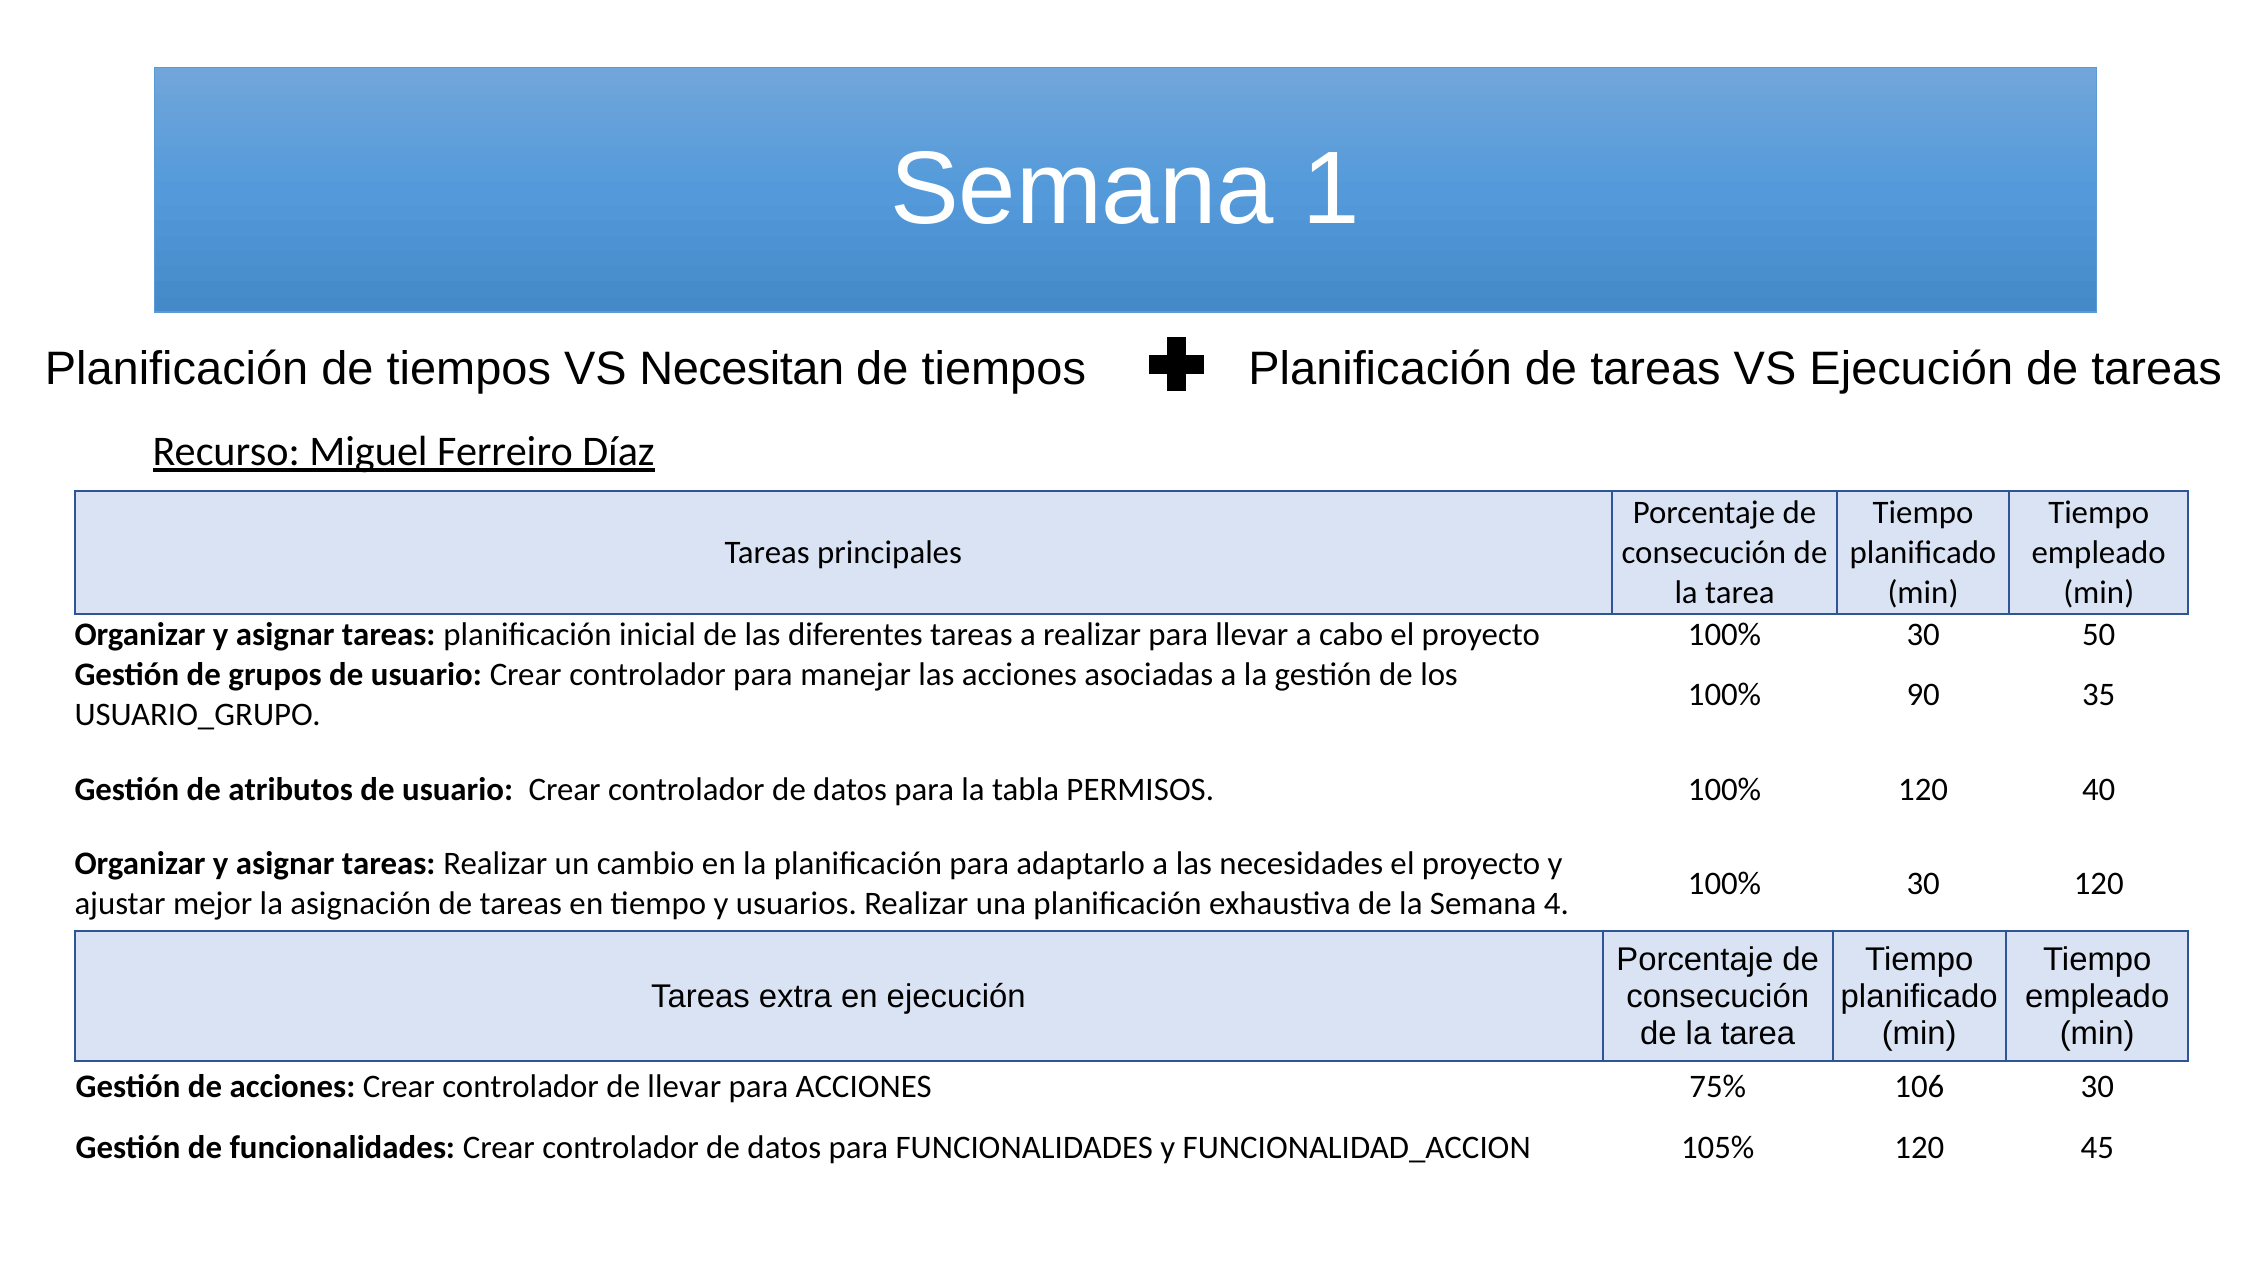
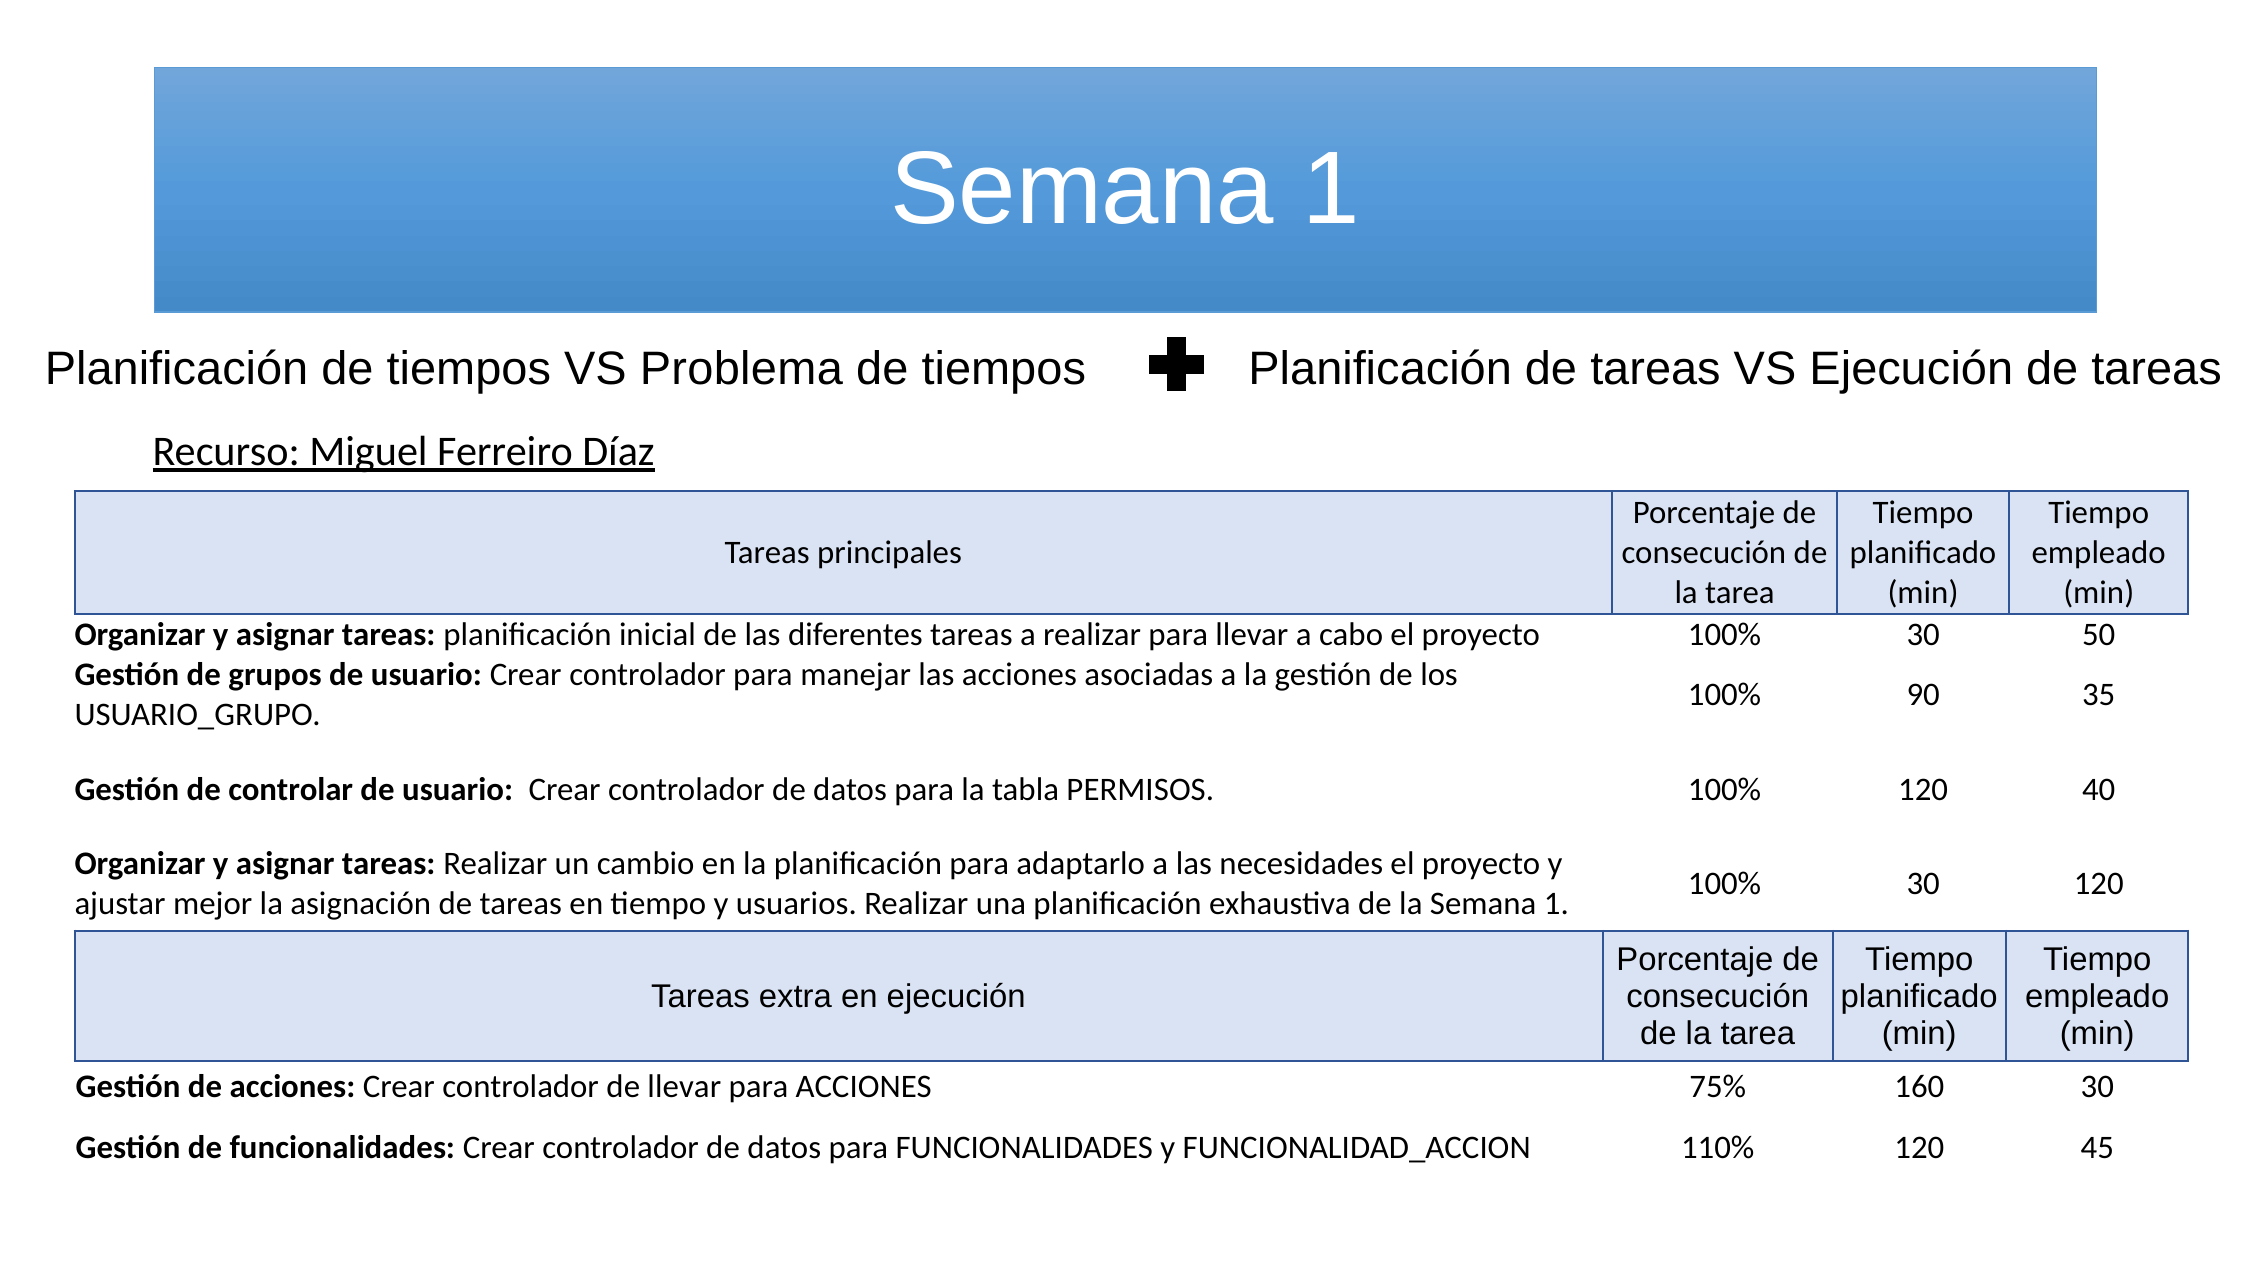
Necesitan: Necesitan -> Problema (741, 369)
atributos: atributos -> controlar (291, 789)
la Semana 4: 4 -> 1 (1556, 904)
106: 106 -> 160 (1919, 1087)
105%: 105% -> 110% (1718, 1148)
